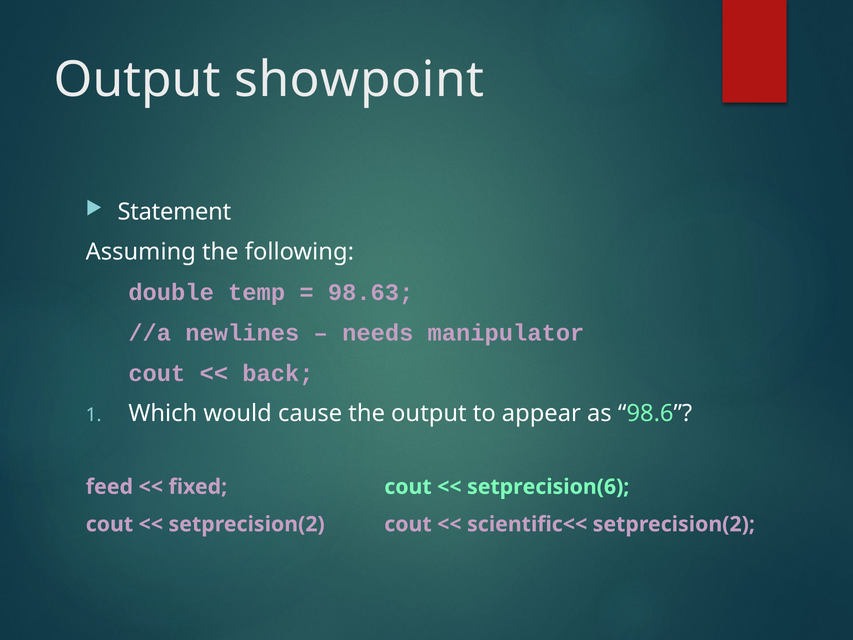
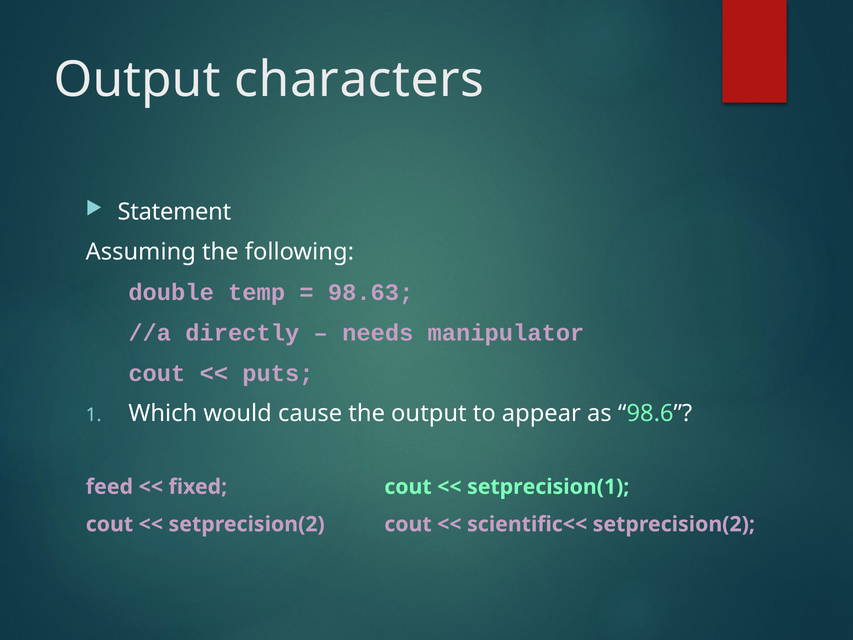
showpoint: showpoint -> characters (359, 80)
newlines: newlines -> directly (242, 333)
back: back -> puts (278, 373)
setprecision(6: setprecision(6 -> setprecision(1 (548, 487)
